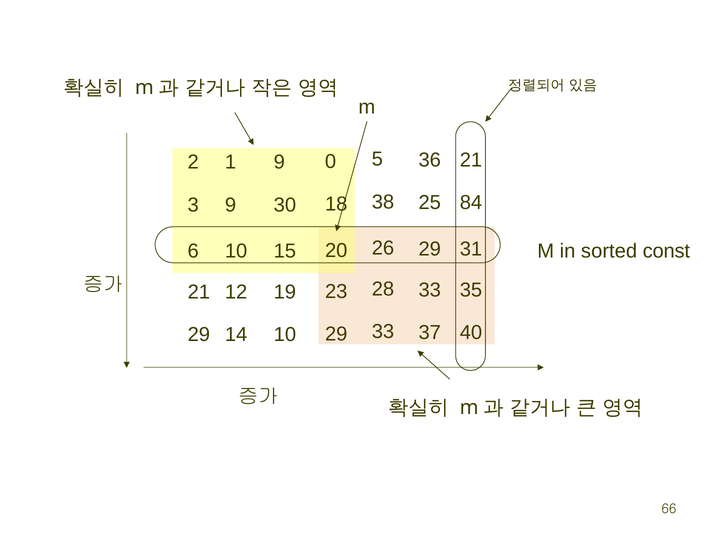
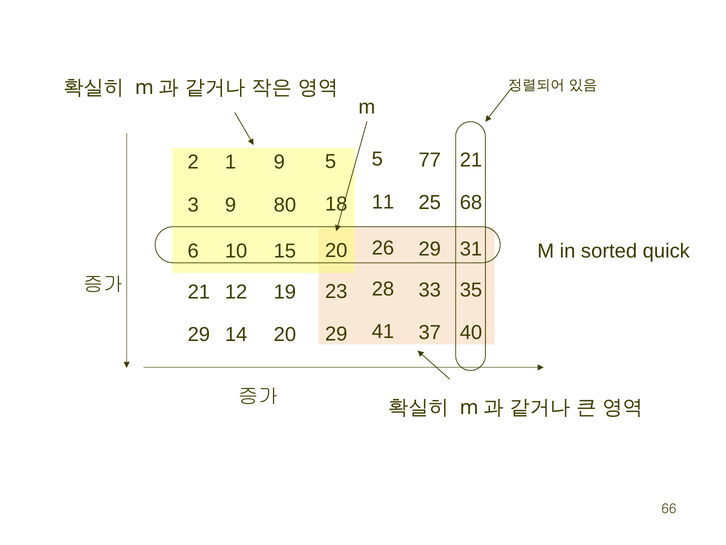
9 0: 0 -> 5 (331, 161)
36: 36 -> 77 (430, 160)
30: 30 -> 80 (285, 205)
38: 38 -> 11 (383, 202)
84: 84 -> 68 (471, 202)
const: const -> quick (666, 251)
14 10: 10 -> 20 (285, 334)
29 33: 33 -> 41 (383, 331)
